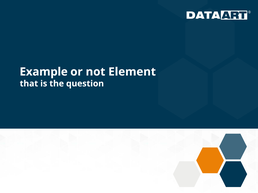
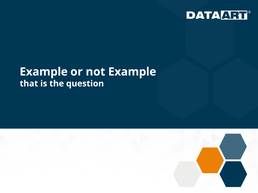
not Element: Element -> Example (132, 72)
